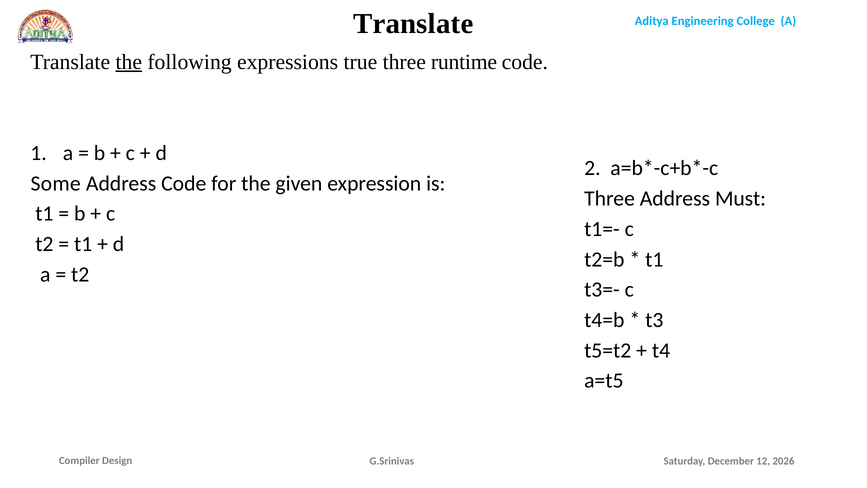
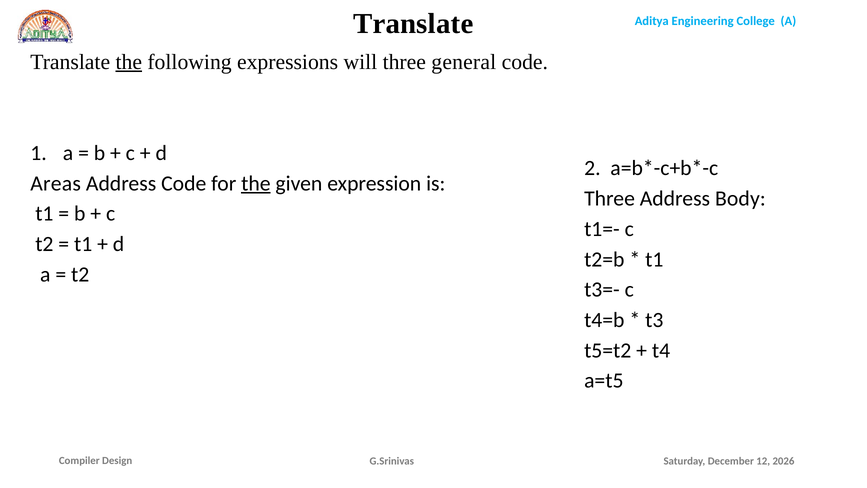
true: true -> will (360, 62)
runtime: runtime -> general (464, 62)
Some: Some -> Areas (56, 183)
the underline: none -> present (256, 183)
Must: Must -> Body (740, 199)
